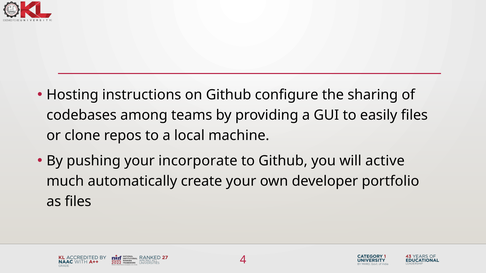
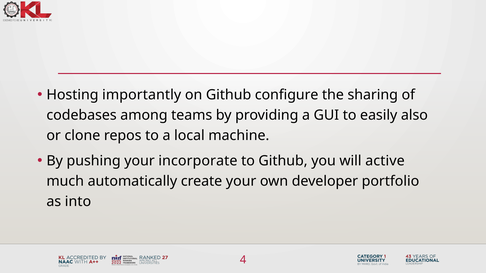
instructions: instructions -> importantly (142, 95)
easily files: files -> also (414, 115)
as files: files -> into (78, 202)
